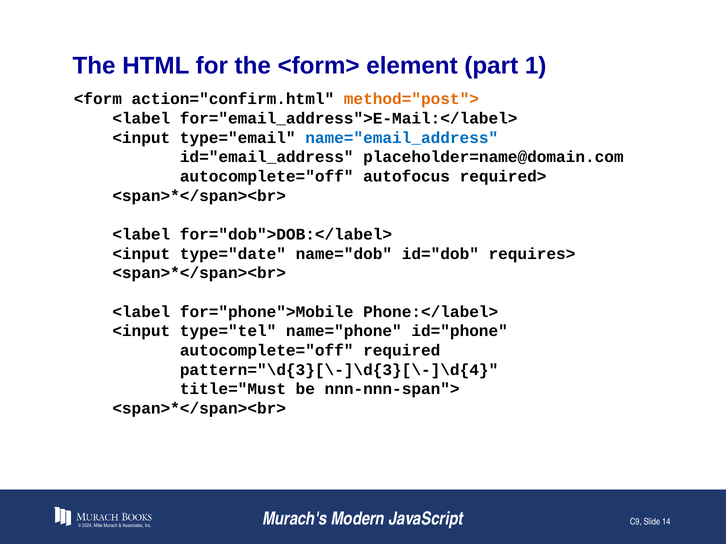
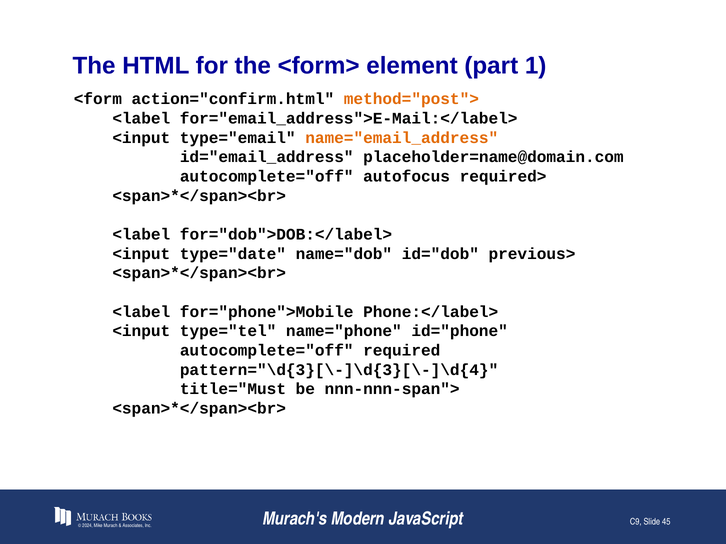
name="email_address colour: blue -> orange (402, 138)
requires>: requires> -> previous> (532, 254)
14: 14 -> 45 (666, 522)
